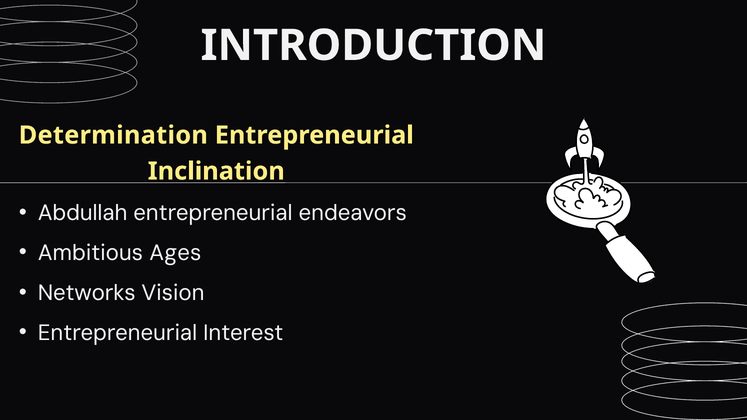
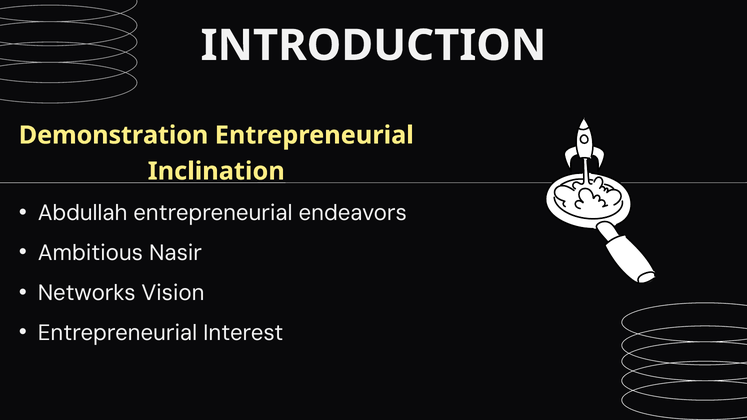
Determination: Determination -> Demonstration (113, 135)
Ages: Ages -> Nasir (175, 253)
